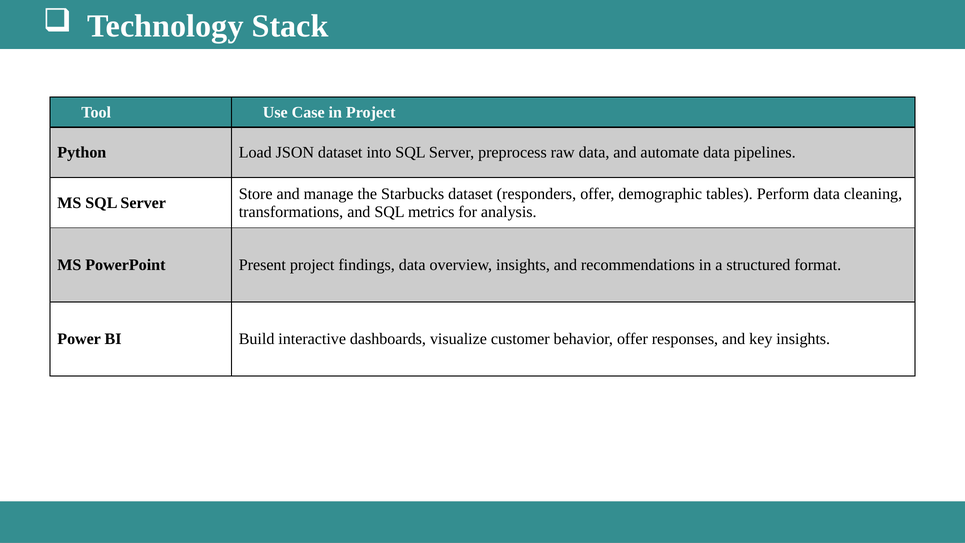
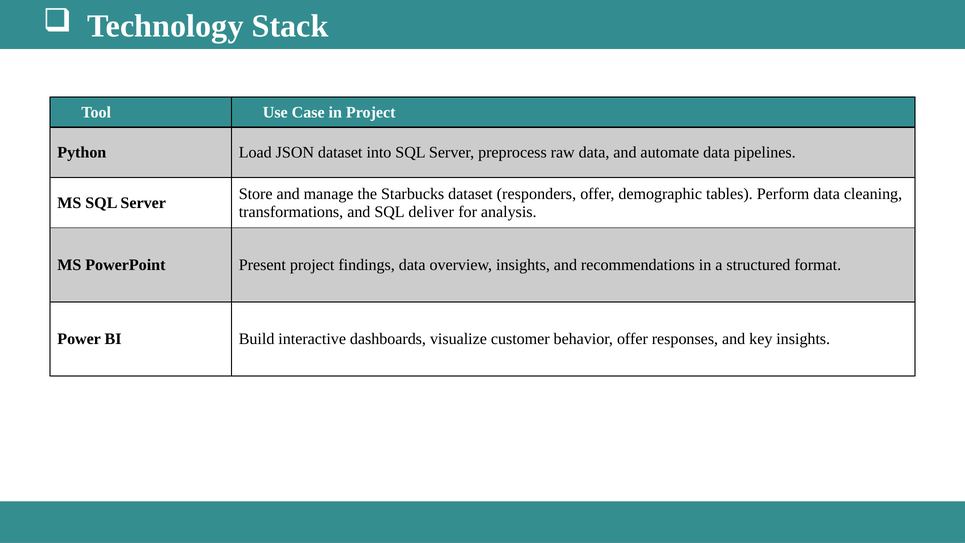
metrics: metrics -> deliver (431, 212)
